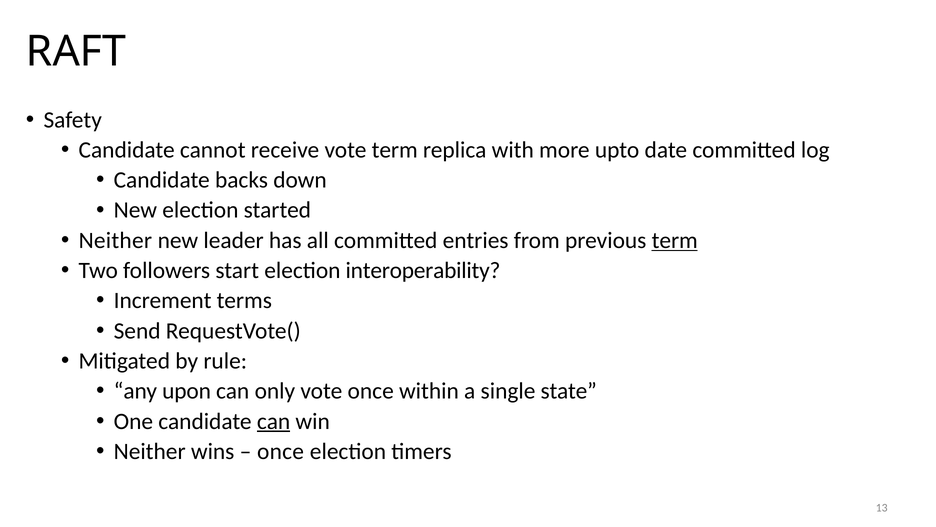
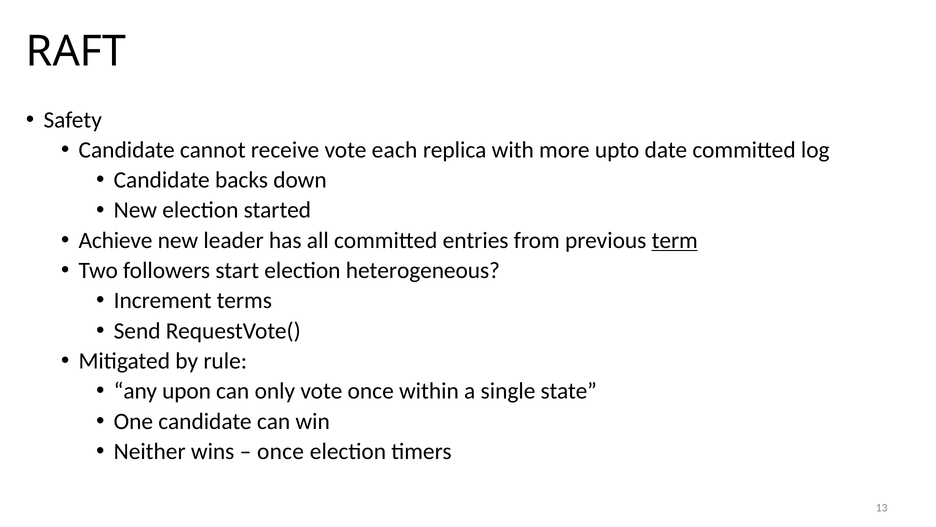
vote term: term -> each (395, 150)
Neither: Neither -> Achieve (116, 240)
interoperability: interoperability -> heterogeneous (423, 270)
can underline: present -> none (274, 421)
